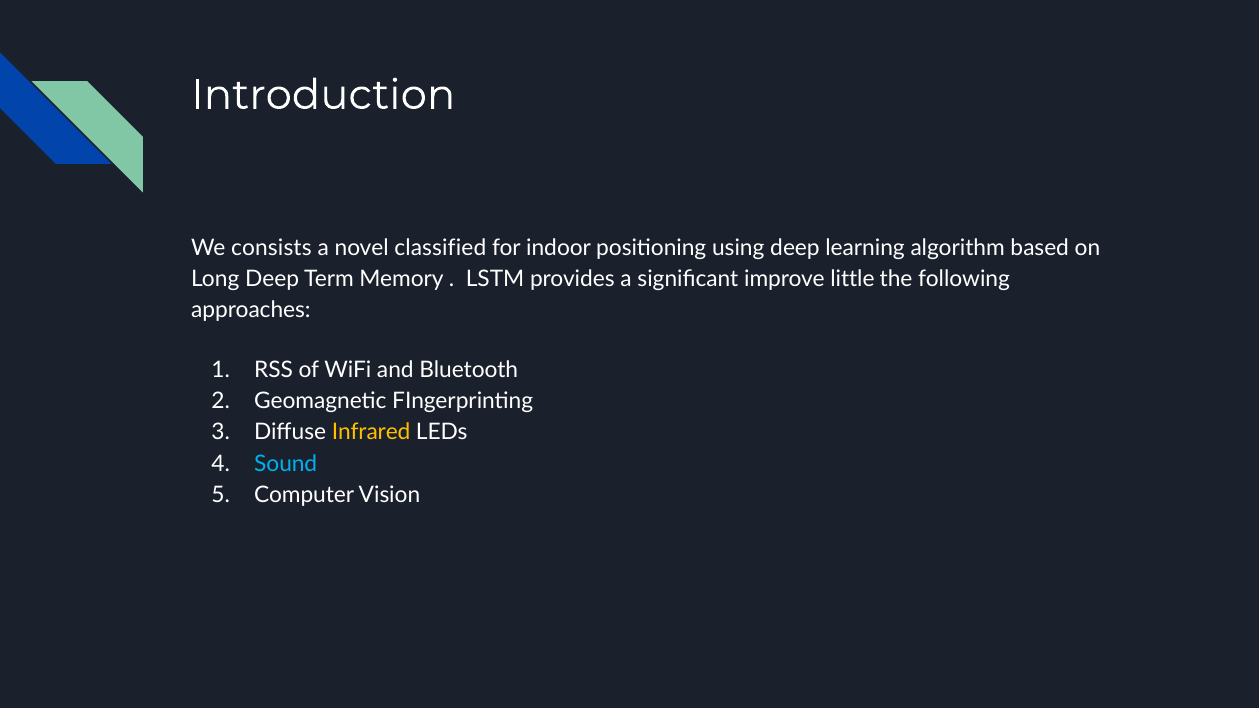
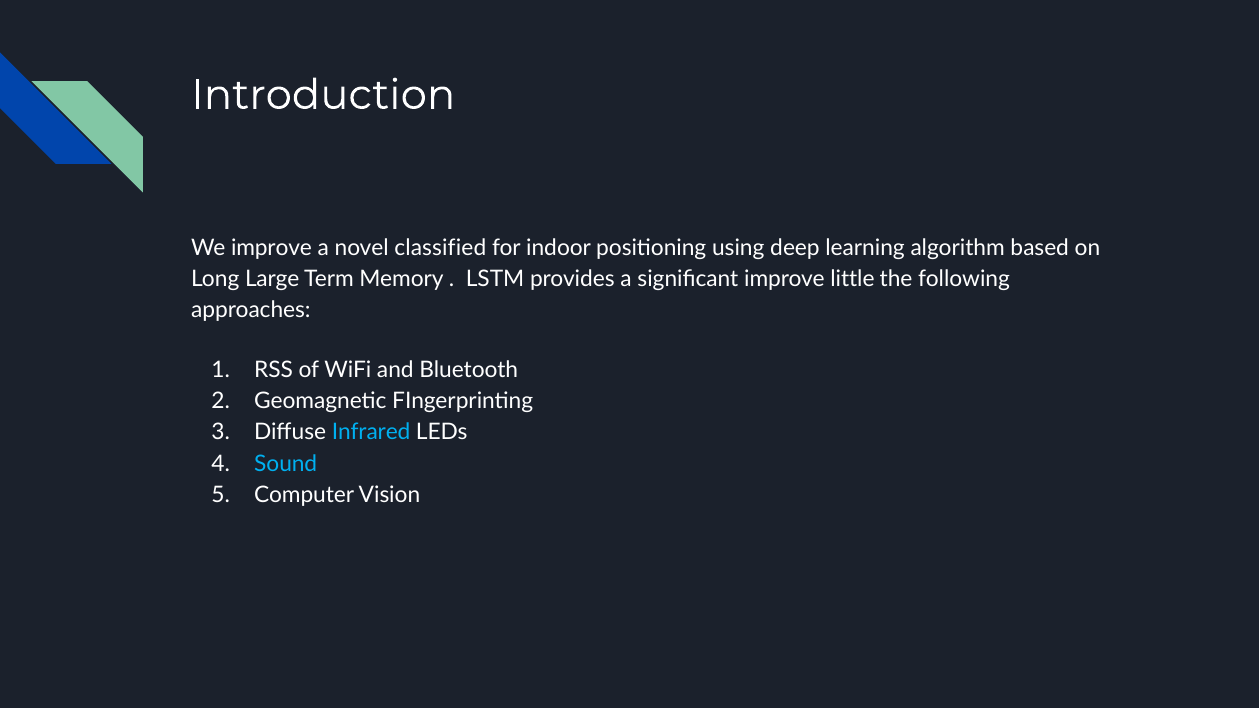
We consists: consists -> improve (271, 248)
Long Deep: Deep -> Large (272, 279)
Infrared colour: yellow -> light blue (371, 433)
